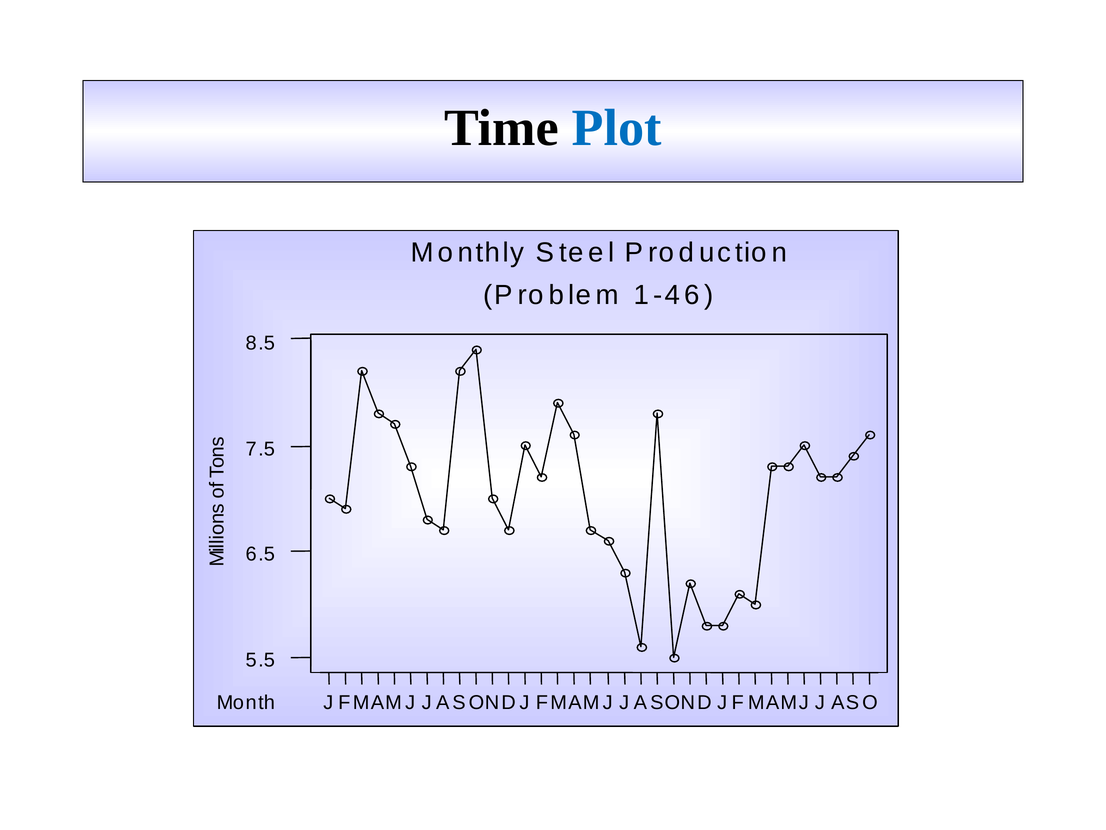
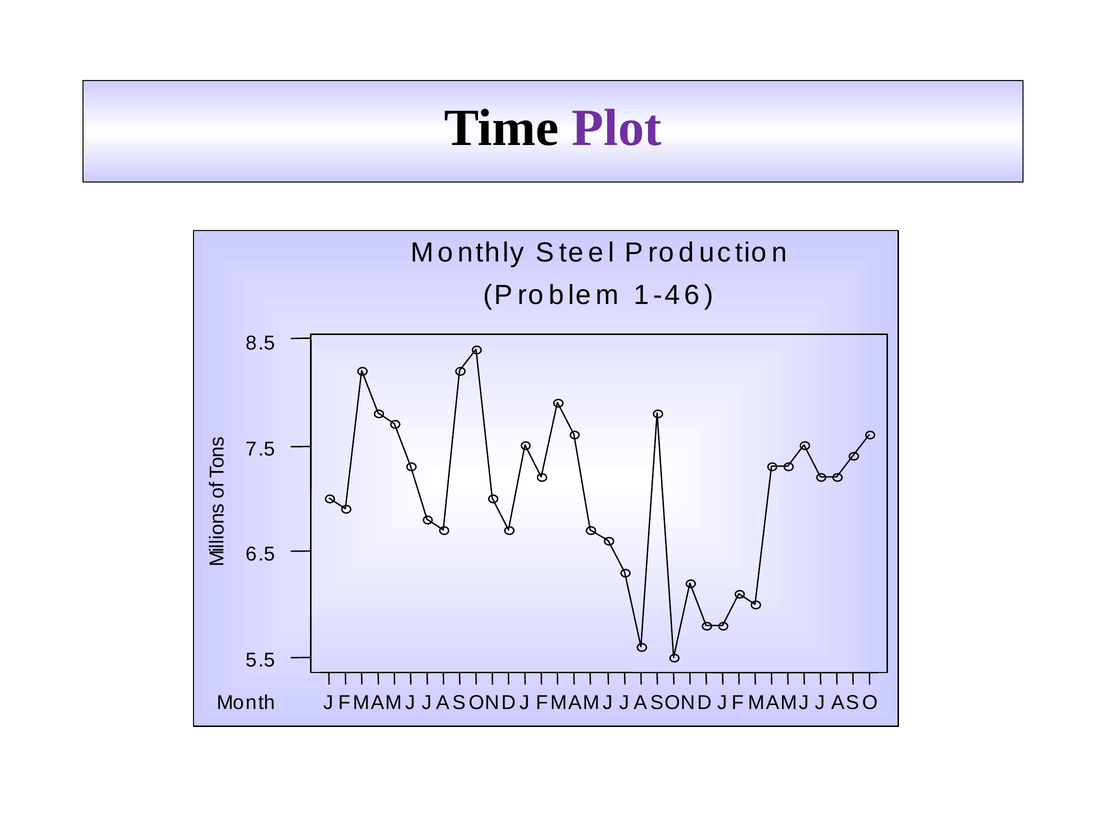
Plot colour: blue -> purple (617, 128)
